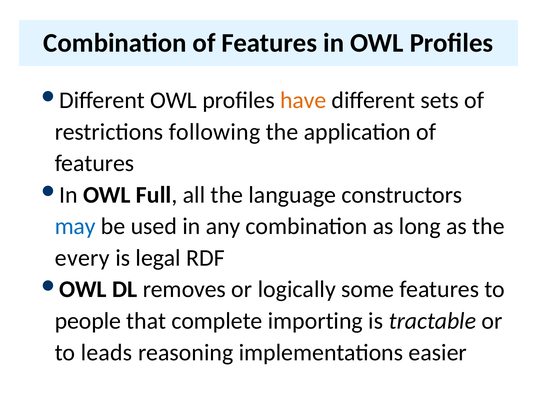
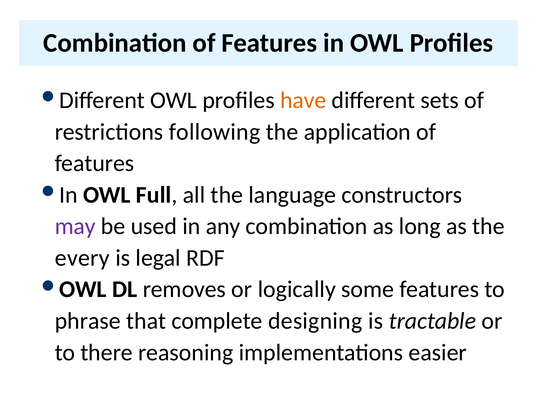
may colour: blue -> purple (75, 226)
people: people -> phrase (88, 321)
importing: importing -> designing (315, 321)
leads: leads -> there (107, 352)
